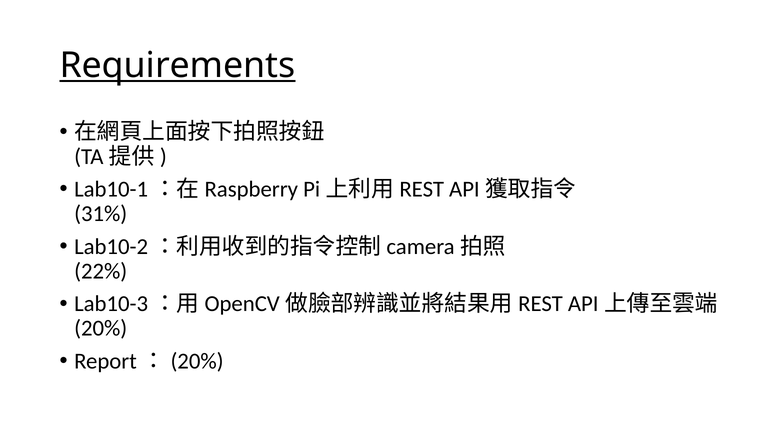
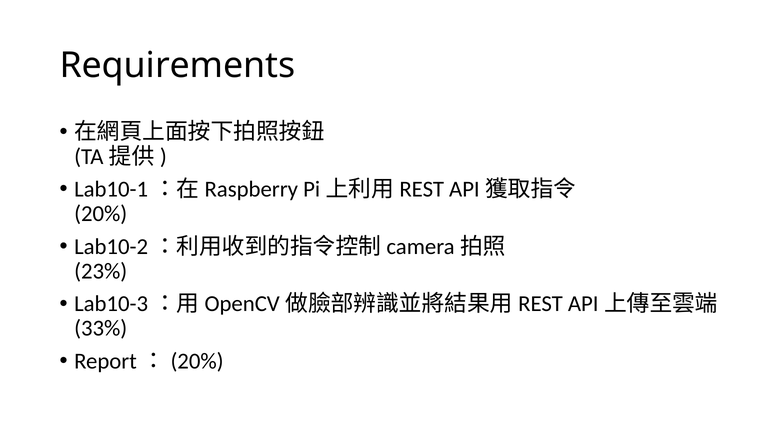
Requirements underline: present -> none (178, 66)
31%: 31% -> 20% (101, 214)
22%: 22% -> 23% (101, 271)
20%: 20% -> 33% (101, 329)
